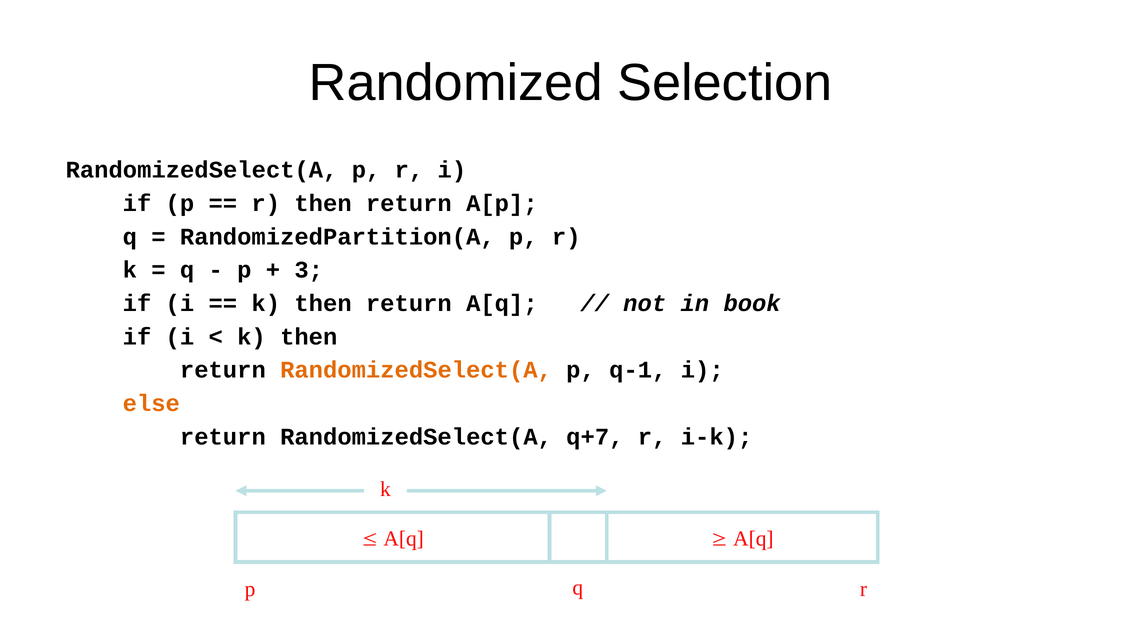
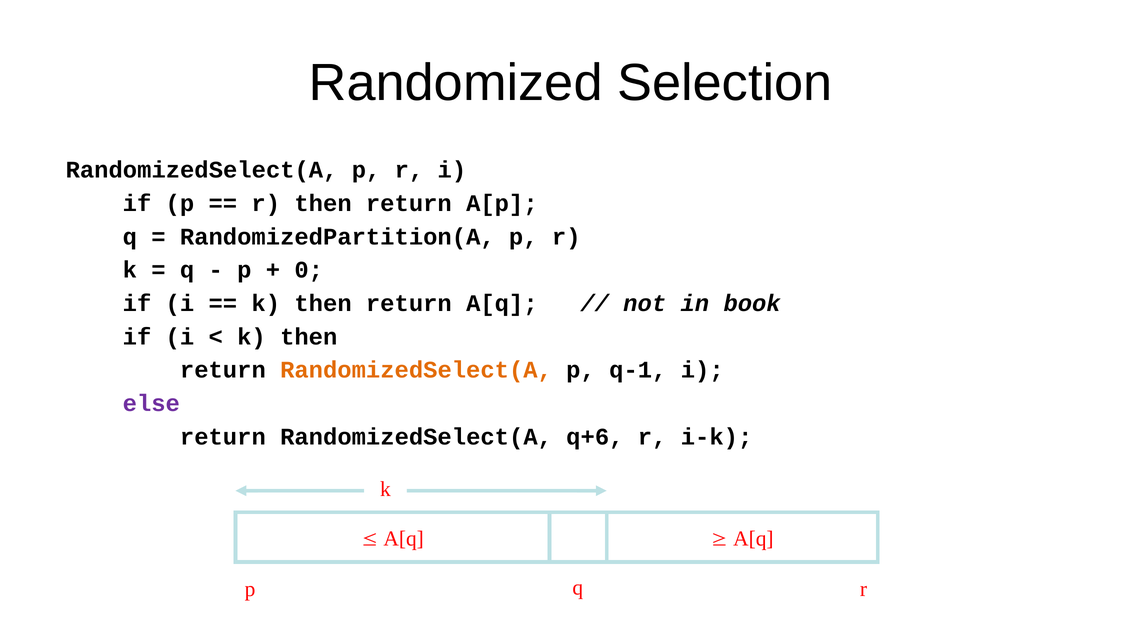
3: 3 -> 0 (309, 270)
else colour: orange -> purple (151, 404)
q+7: q+7 -> q+6 (595, 437)
